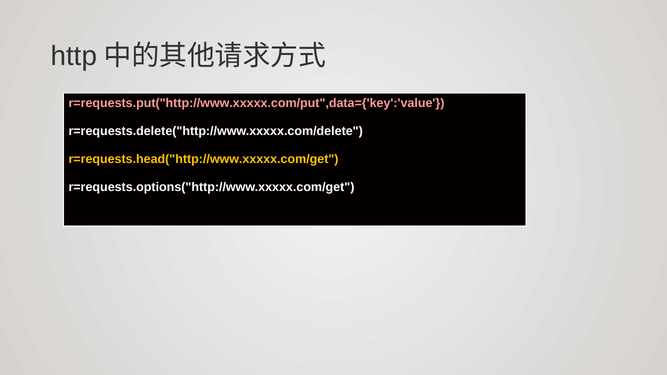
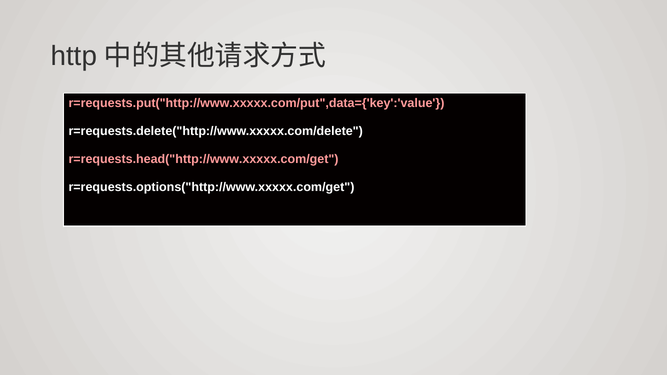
r=requests.head("http://www.xxxxx.com/get colour: yellow -> pink (204, 159)
